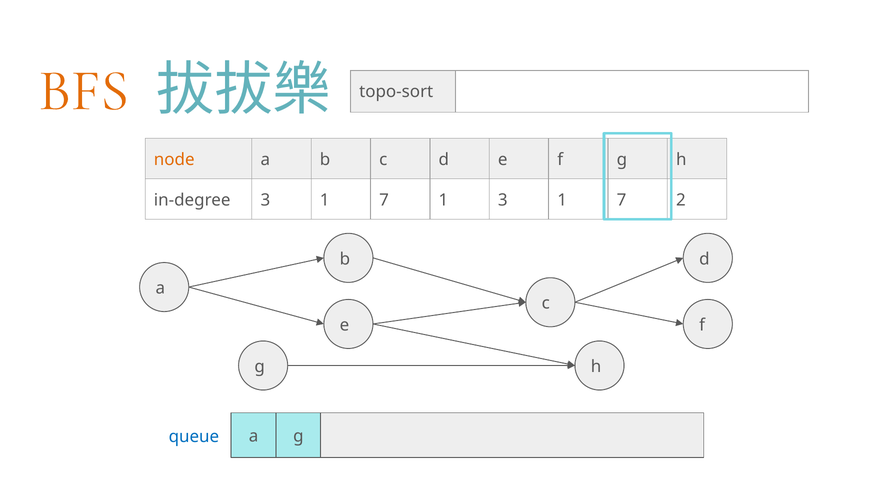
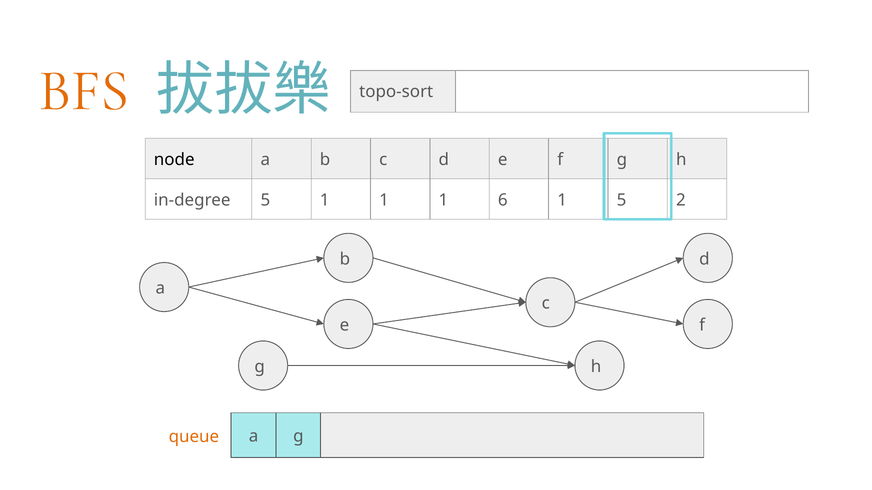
node colour: orange -> black (174, 160)
in-degree 3: 3 -> 5 (265, 200)
7: 7 -> 1 (384, 200)
1 3: 3 -> 6 (503, 200)
7: 7 -> 5 (621, 200)
queue colour: blue -> orange (194, 437)
